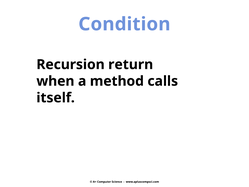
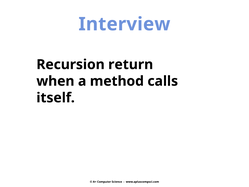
Condition: Condition -> Interview (124, 24)
